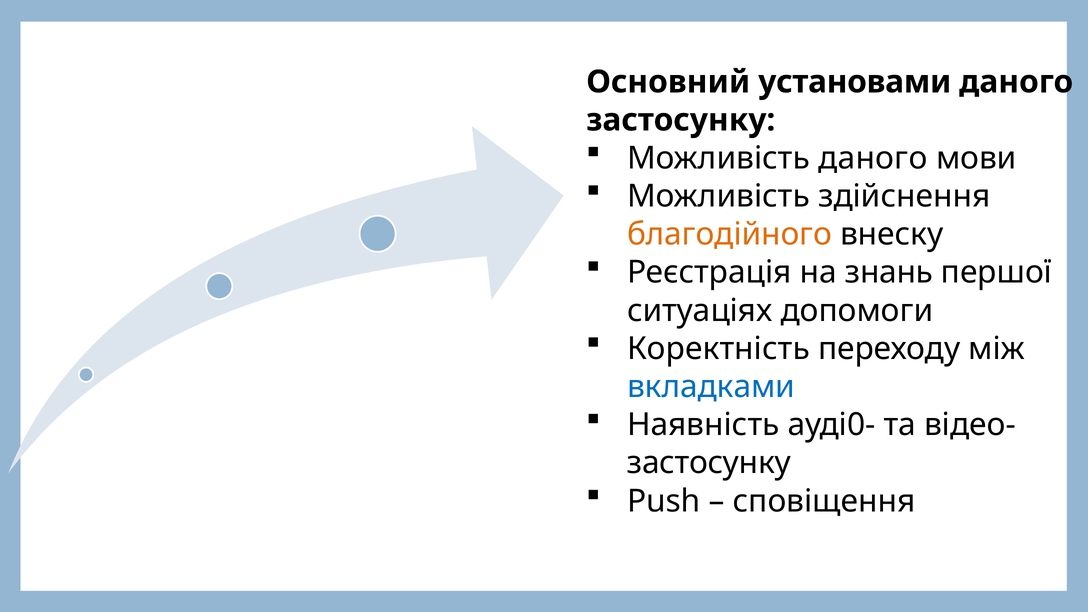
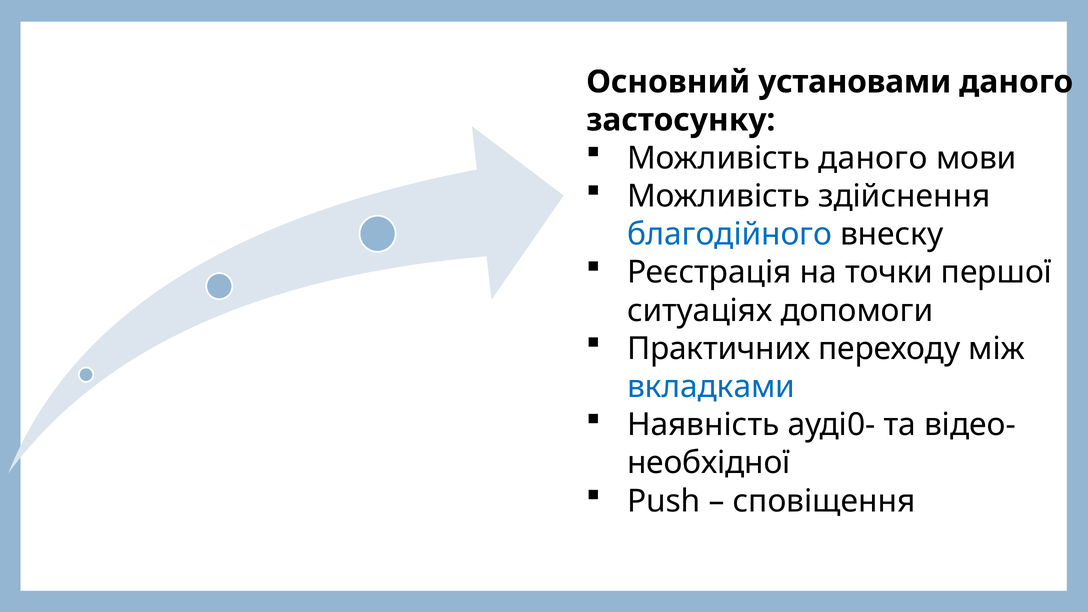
благодійного colour: orange -> blue (729, 234)
знань: знань -> точки (889, 272)
Коректність: Коректність -> Практичних (719, 349)
застосунку: застосунку -> необхідної (709, 463)
